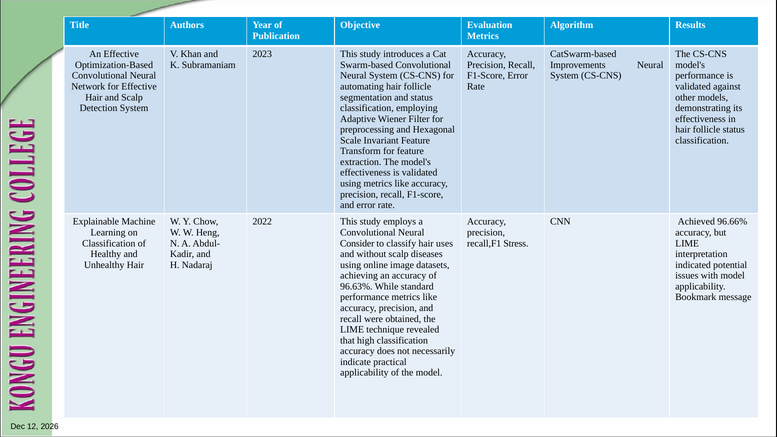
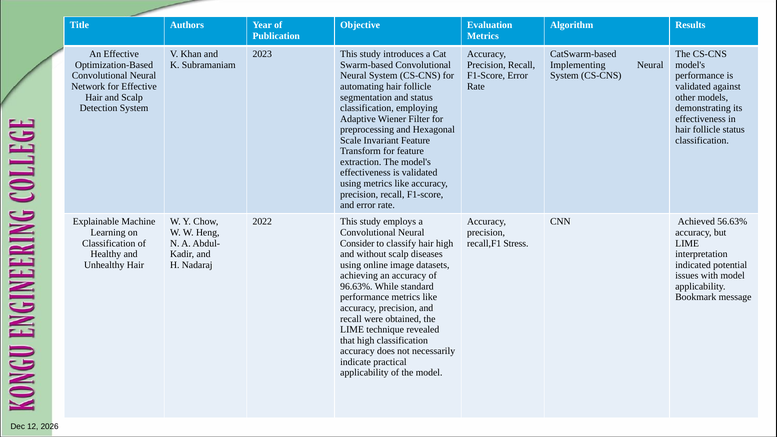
Improvements: Improvements -> Implementing (578, 65)
96.66%: 96.66% -> 56.63% (732, 222)
hair uses: uses -> high (445, 243)
